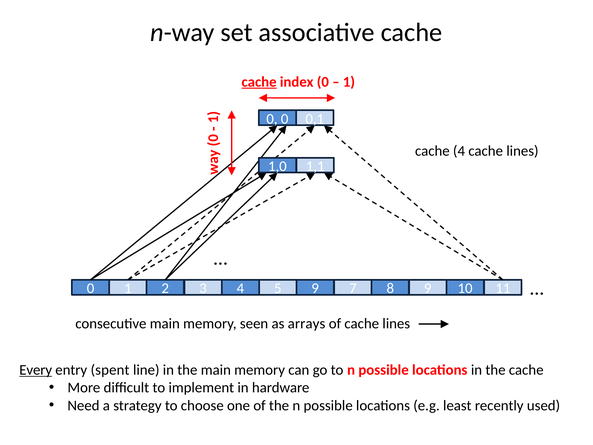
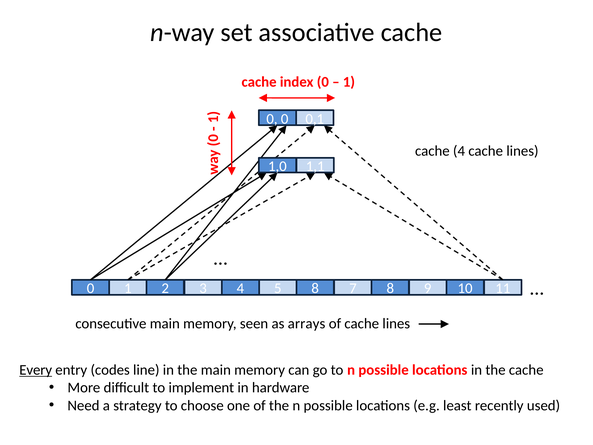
cache underline: present -> none (259, 82)
5 9: 9 -> 8 (315, 288)
spent: spent -> codes (110, 370)
